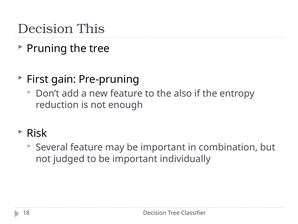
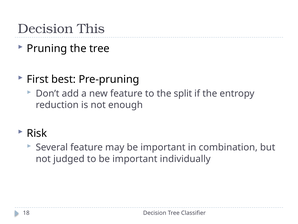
gain: gain -> best (64, 79)
also: also -> split (183, 93)
